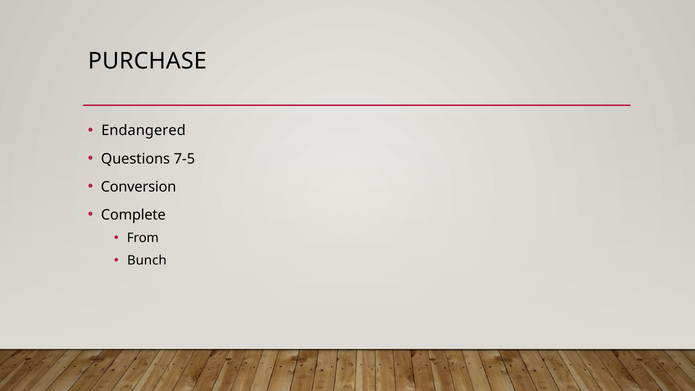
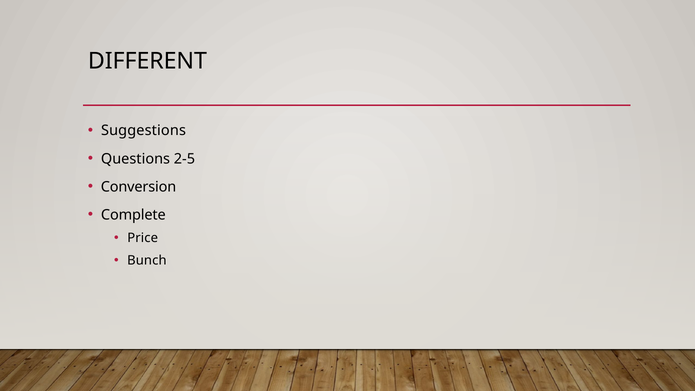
PURCHASE: PURCHASE -> DIFFERENT (147, 61)
Endangered: Endangered -> Suggestions (143, 131)
7-5: 7-5 -> 2-5 (184, 159)
From: From -> Price (143, 238)
